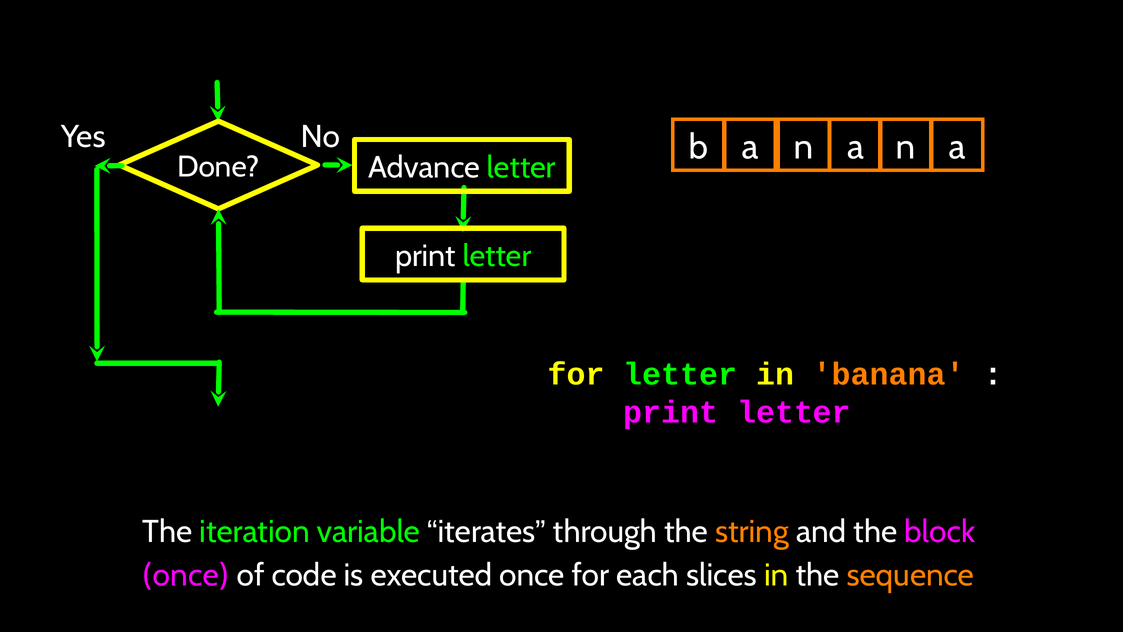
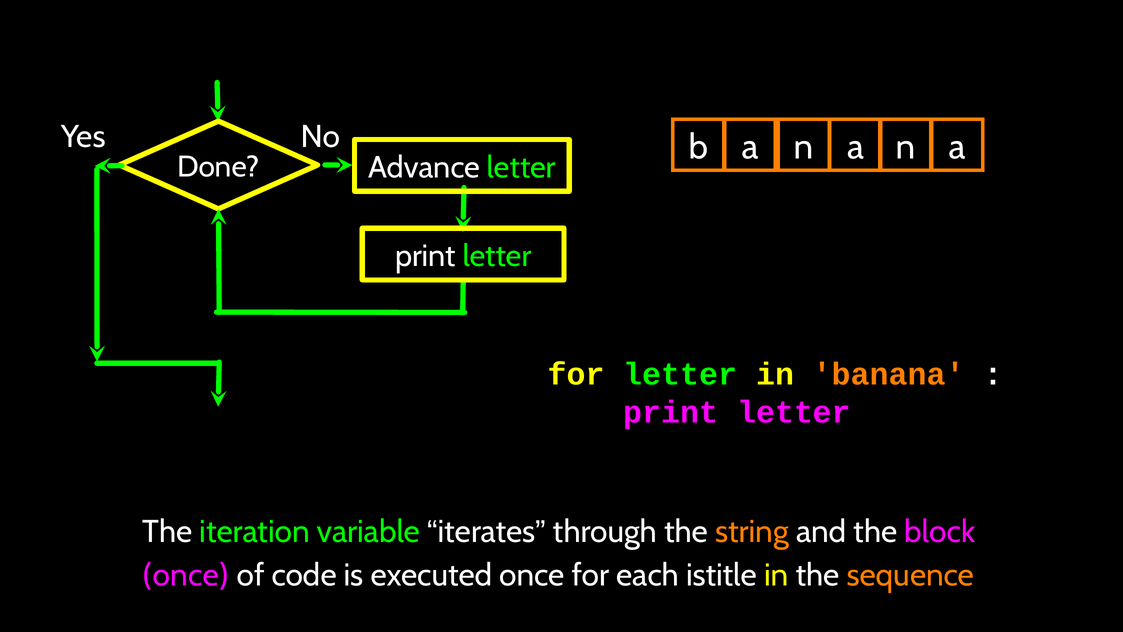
slices: slices -> istitle (722, 575)
